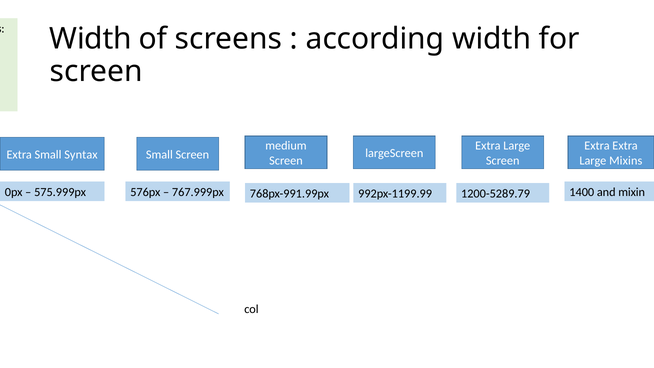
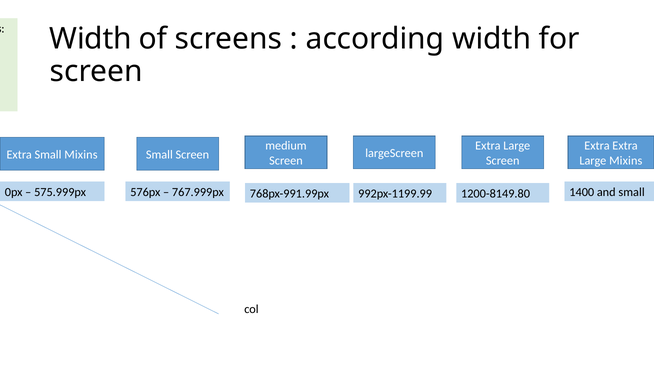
Small Syntax: Syntax -> Mixins (81, 155)
1200-5289.79: 1200-5289.79 -> 1200-8149.80 (496, 194)
and mixin: mixin -> small (632, 192)
